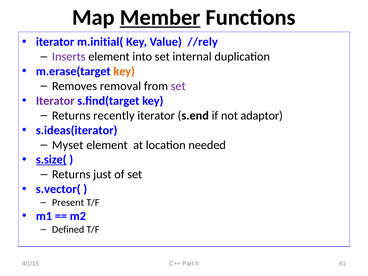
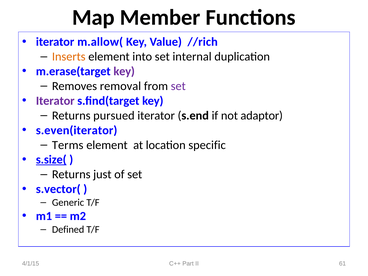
Member underline: present -> none (160, 17)
m.initial(: m.initial( -> m.allow( (100, 42)
//rely: //rely -> //rich (203, 42)
Inserts colour: purple -> orange (69, 57)
key colour: orange -> purple (124, 71)
recently: recently -> pursued (114, 116)
s.ideas(iterator: s.ideas(iterator -> s.even(iterator (77, 130)
Myset: Myset -> Terms (68, 145)
needed: needed -> specific (207, 145)
Present: Present -> Generic (68, 202)
